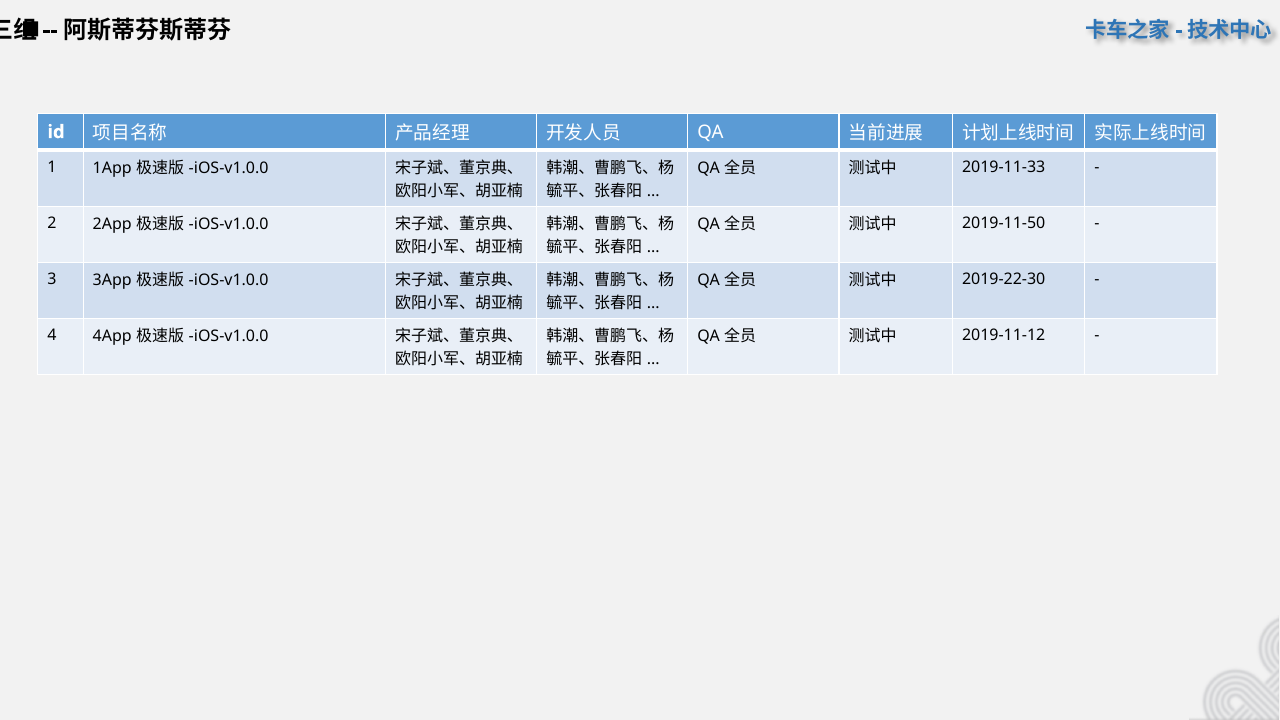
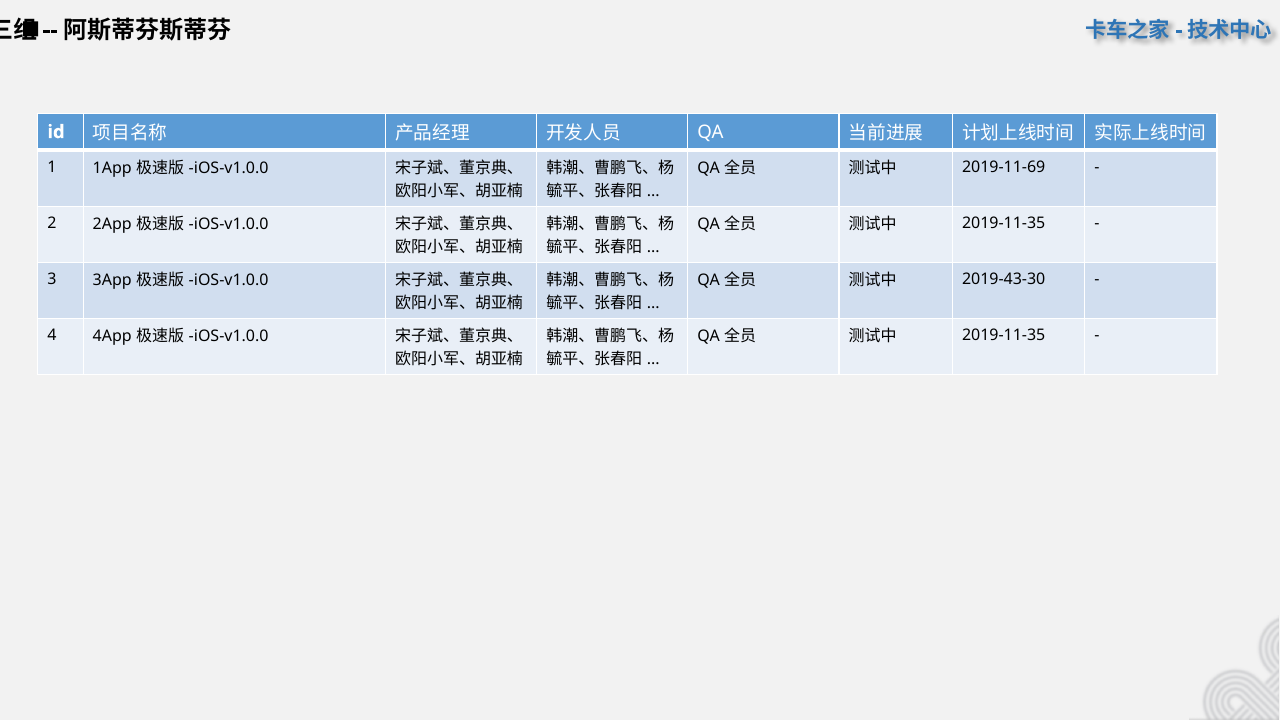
2019-11-33: 2019-11-33 -> 2019-11-69 (1004, 167)
2019-11-50: 2019-11-50 -> 2019-11-35 (1004, 223)
2019-22-30: 2019-22-30 -> 2019-43-30 (1004, 279)
2019-11-12: 2019-11-12 -> 2019-11-35 (1004, 335)
